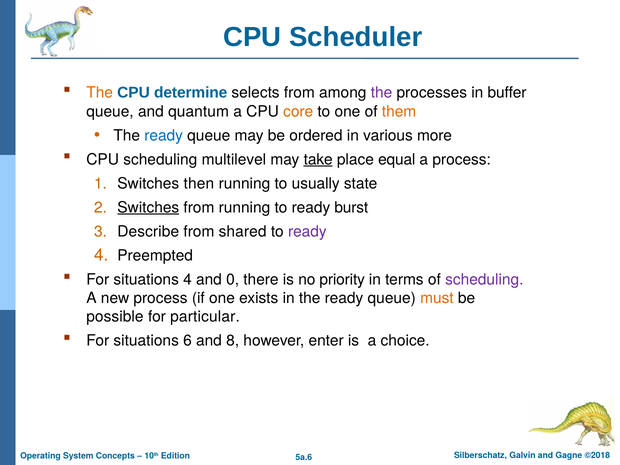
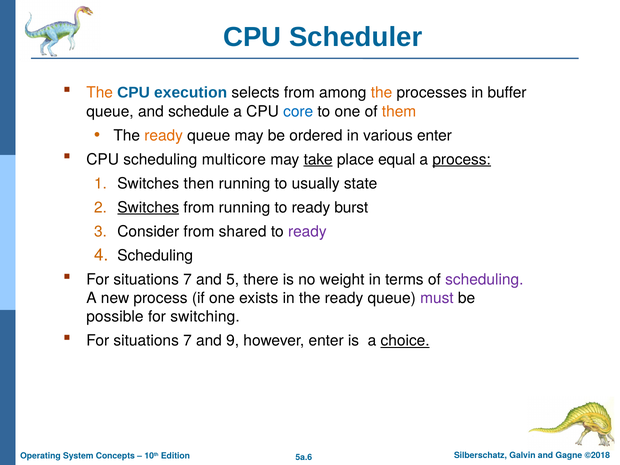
determine: determine -> execution (191, 93)
the colour: purple -> orange (382, 93)
quantum: quantum -> schedule (199, 111)
core colour: orange -> blue (298, 111)
ready colour: blue -> orange (164, 135)
various more: more -> enter (434, 135)
multilevel: multilevel -> multicore (234, 159)
process underline: none -> present (462, 159)
Describe: Describe -> Consider (148, 232)
4 Preempted: Preempted -> Scheduling (155, 256)
4: 4 -> 7 (188, 280)
0: 0 -> 5 (233, 280)
priority: priority -> weight (342, 280)
must colour: orange -> purple (437, 298)
particular: particular -> switching (205, 317)
6: 6 -> 7 (188, 341)
8: 8 -> 9 (233, 341)
choice underline: none -> present (405, 341)
